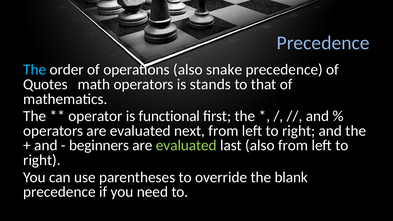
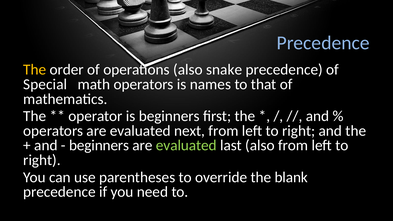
The colour: light blue -> yellow (35, 70)
Quotes: Quotes -> Special (45, 84)
stands: stands -> names (210, 84)
is functional: functional -> beginners (169, 116)
